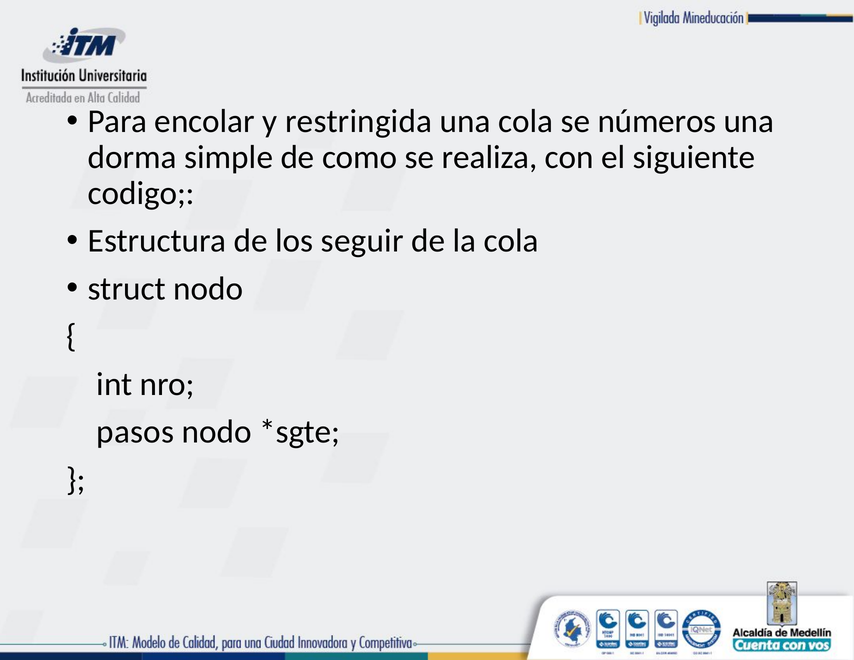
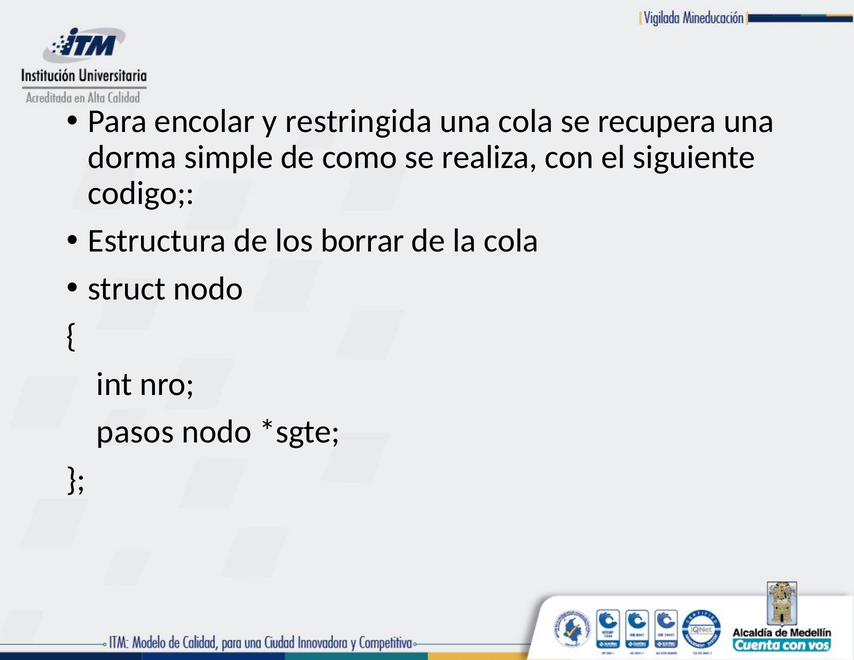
números: números -> recupera (657, 121)
seguir: seguir -> borrar (363, 241)
